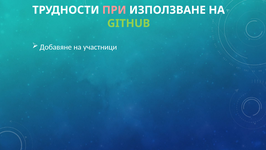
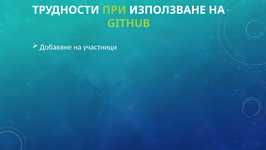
ПРИ colour: pink -> light green (114, 10)
